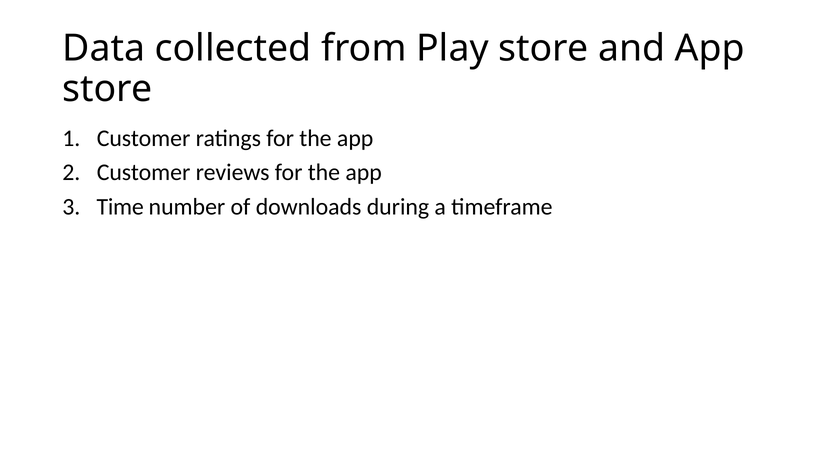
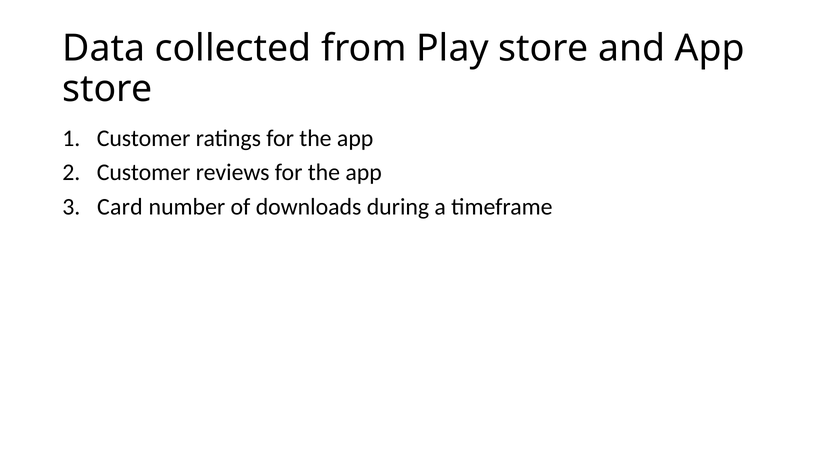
Time: Time -> Card (120, 207)
